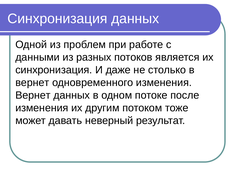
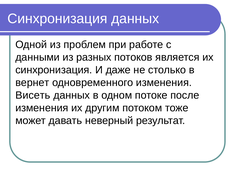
Вернет: Вернет -> Висеть (33, 95)
